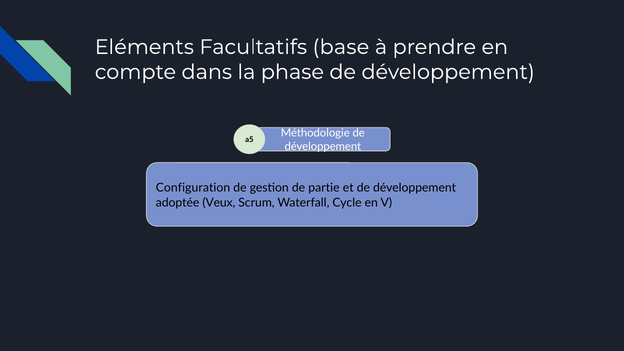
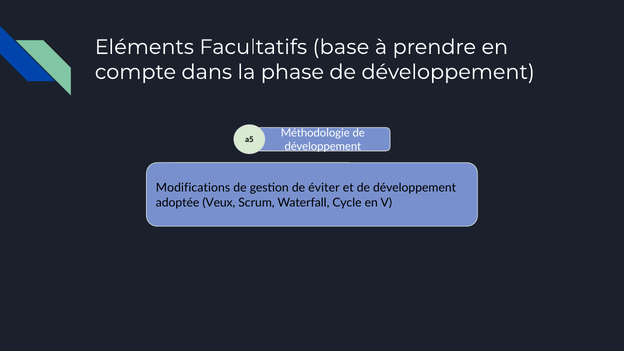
Configuration: Configuration -> Modifications (193, 188)
partie: partie -> éviter (324, 188)
